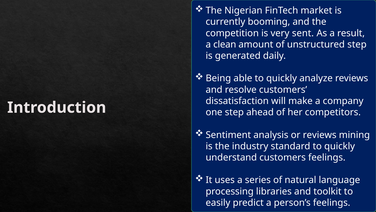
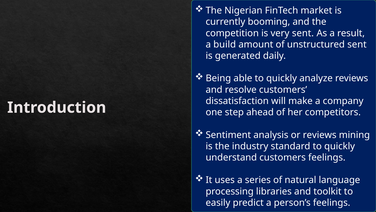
clean: clean -> build (225, 44)
unstructured step: step -> sent (357, 44)
